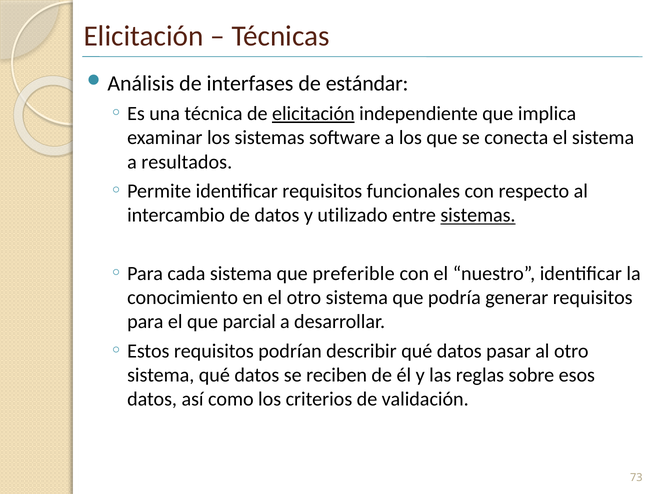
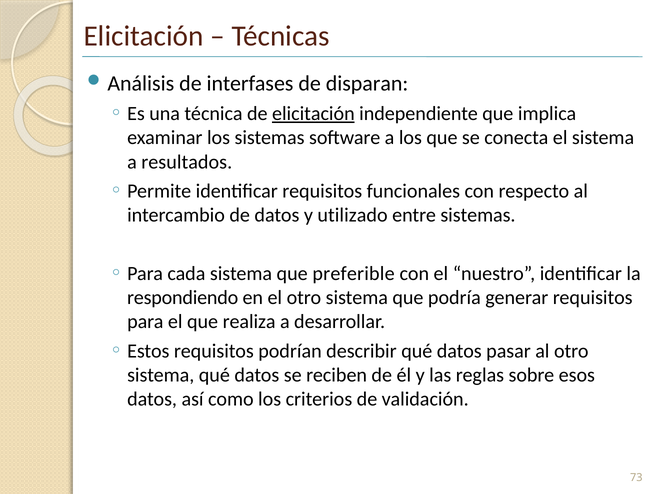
estándar: estándar -> disparan (367, 83)
sistemas underline: present -> none (478, 215)
conocimiento: conocimiento -> respondiendo (183, 297)
parcial: parcial -> realiza (249, 322)
